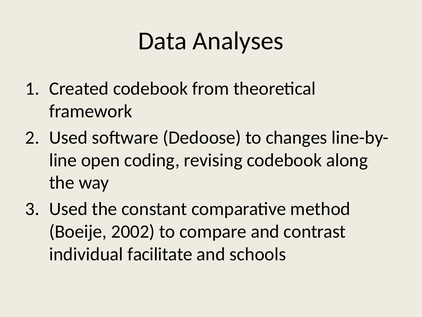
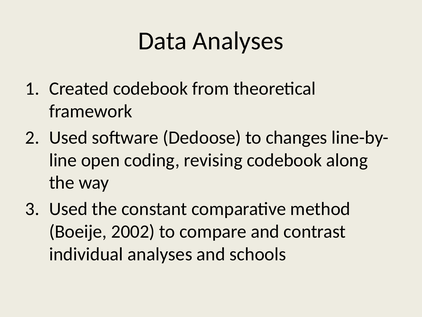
individual facilitate: facilitate -> analyses (160, 254)
